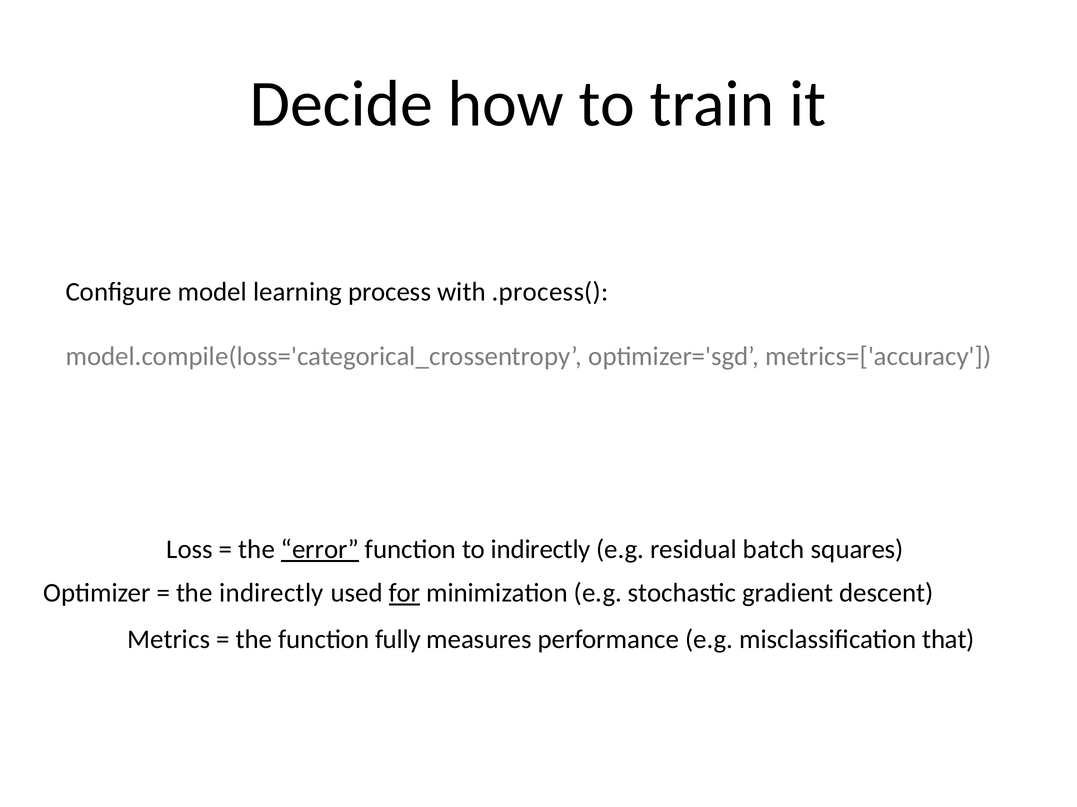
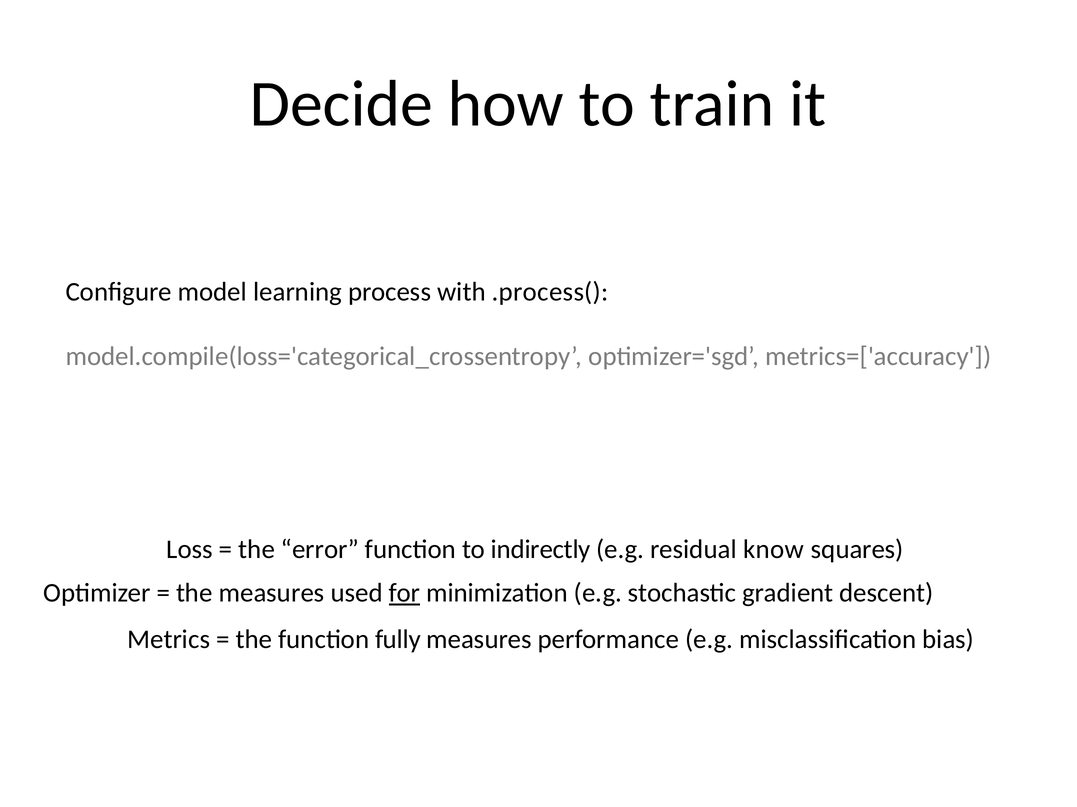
error underline: present -> none (320, 550)
batch: batch -> know (774, 550)
the indirectly: indirectly -> measures (272, 593)
that: that -> bias (948, 640)
